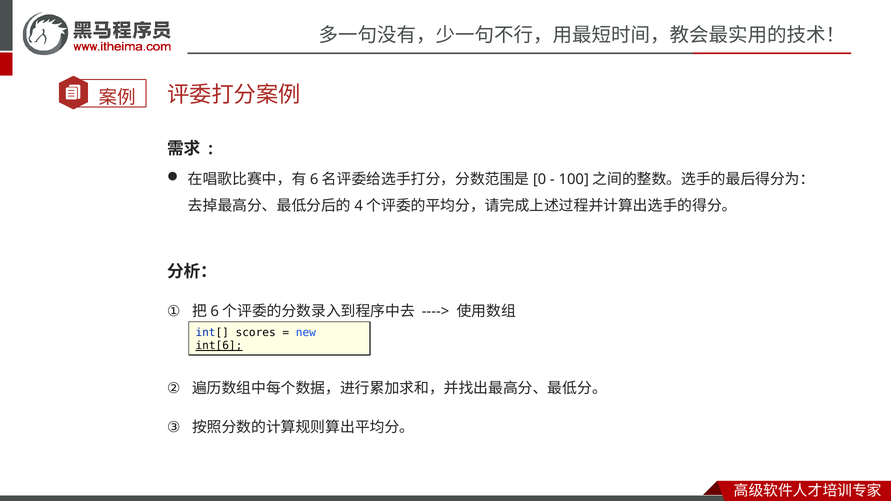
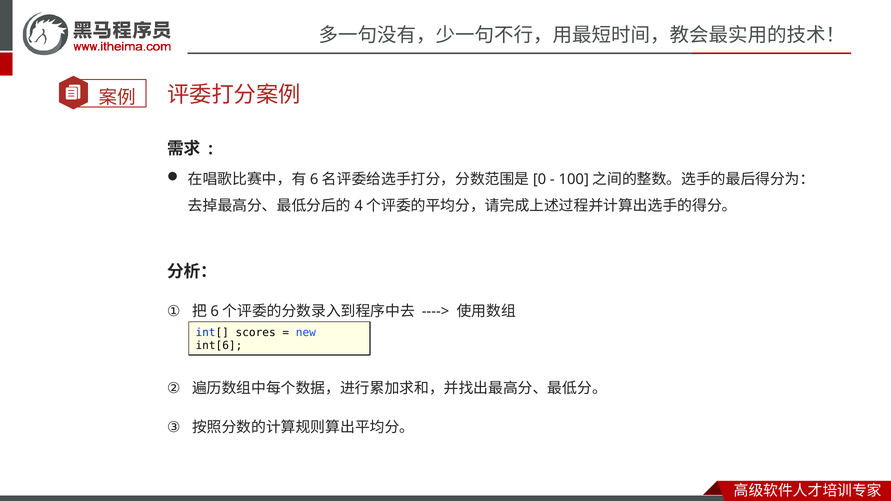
int[6 underline: present -> none (219, 346)
